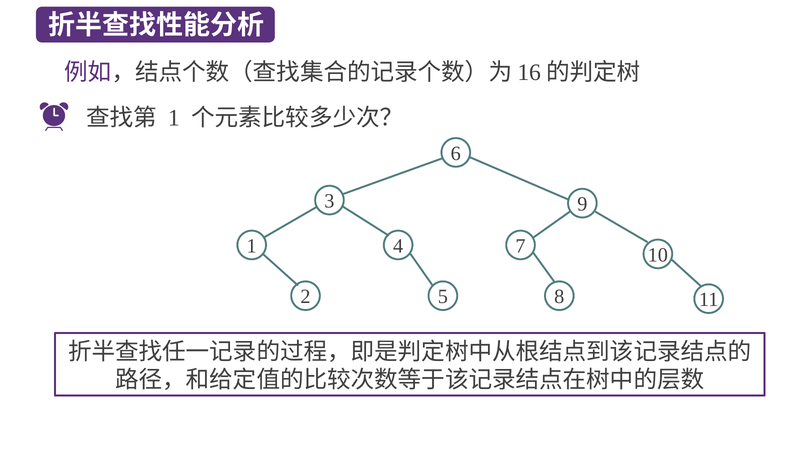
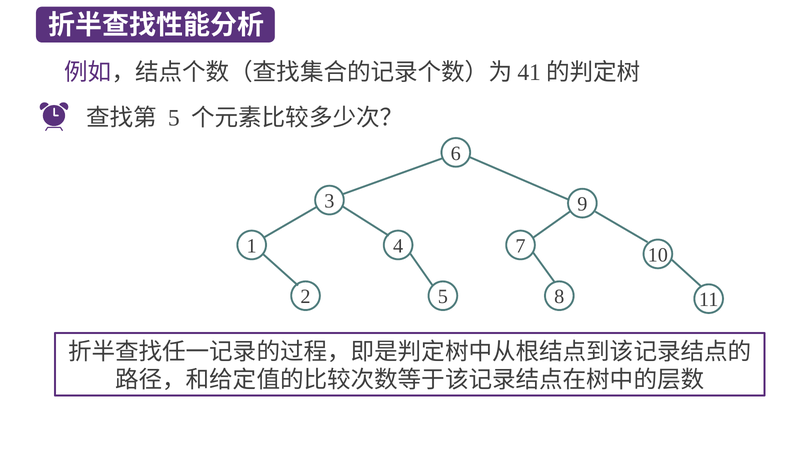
16: 16 -> 41 (529, 73)
1: 1 -> 5 (174, 118)
